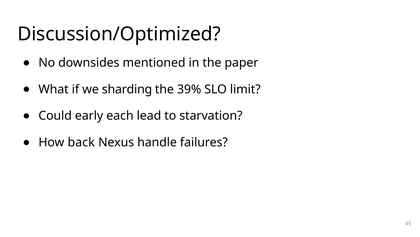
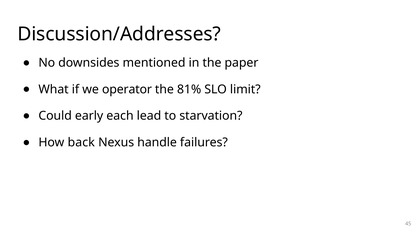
Discussion/Optimized: Discussion/Optimized -> Discussion/Addresses (119, 34)
sharding: sharding -> operator (127, 89)
39%: 39% -> 81% (189, 89)
